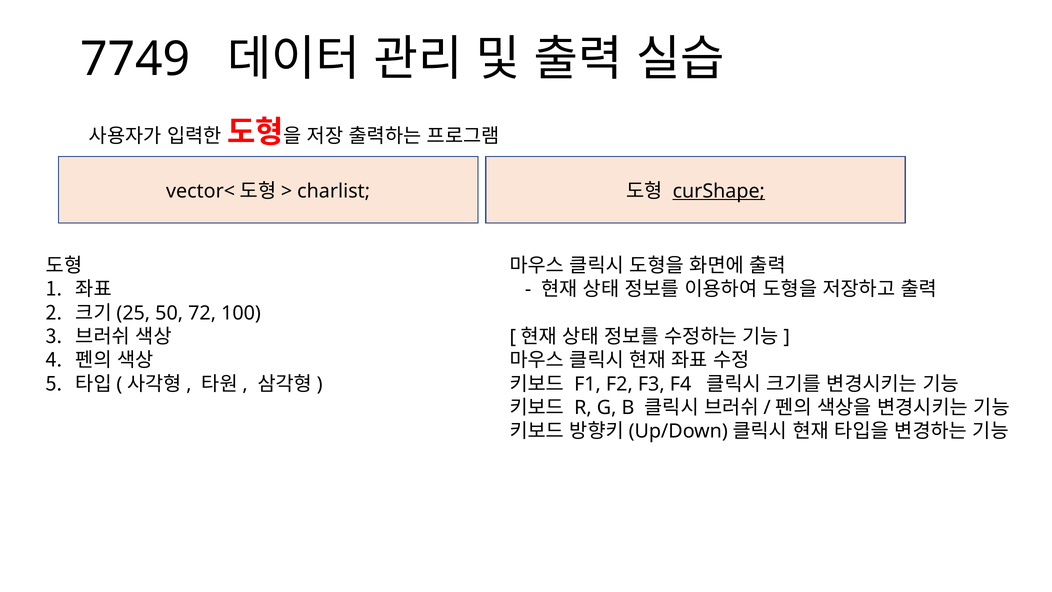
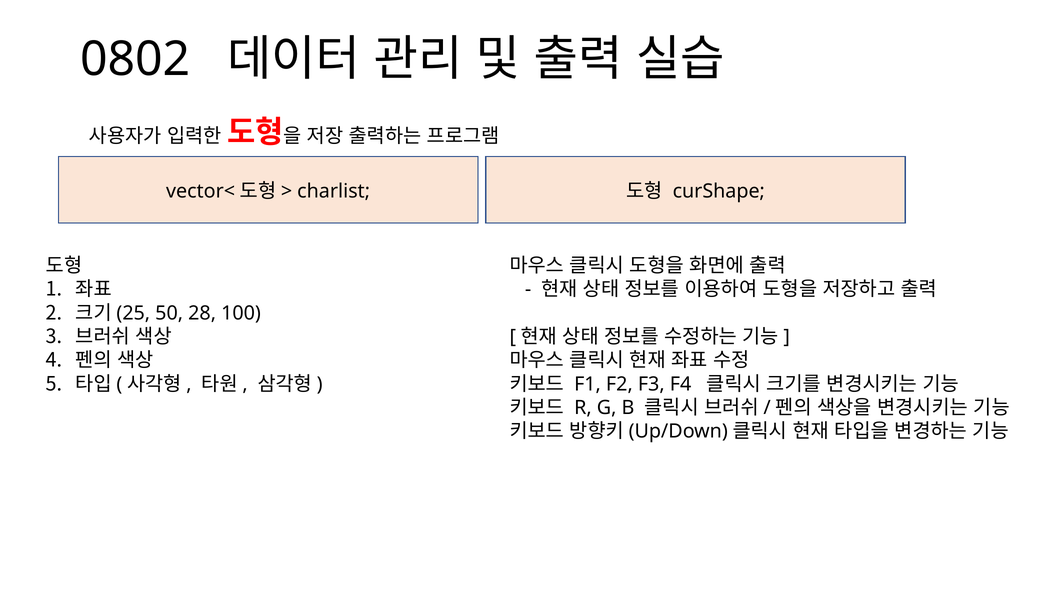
7749: 7749 -> 0802 (135, 59)
curShape underline: present -> none (719, 191)
72: 72 -> 28 (202, 313)
